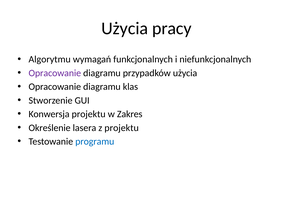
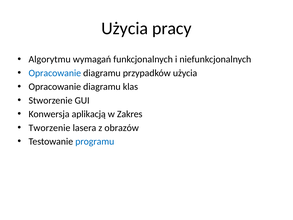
Opracowanie colour: purple -> blue (55, 73)
Konwersja projektu: projektu -> aplikacją (89, 114)
Określenie: Określenie -> Tworzenie (49, 128)
z projektu: projektu -> obrazów (122, 128)
